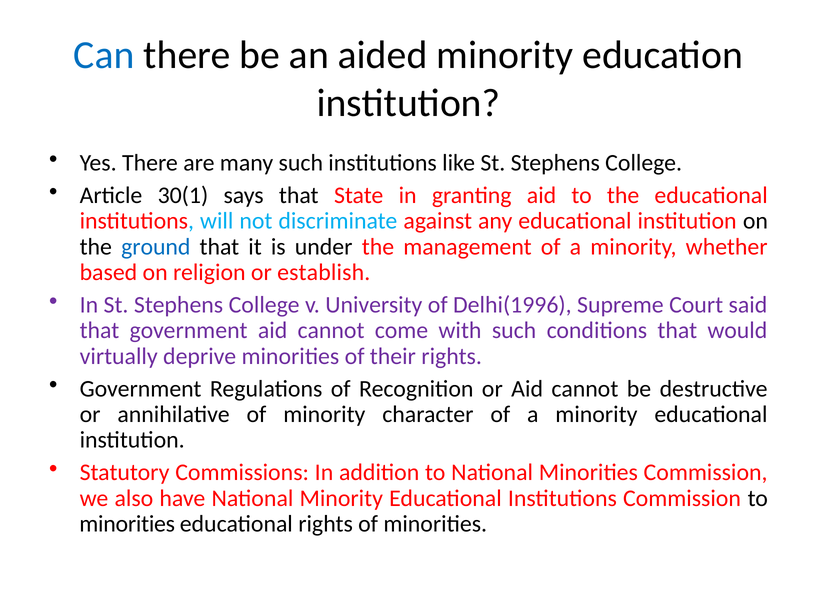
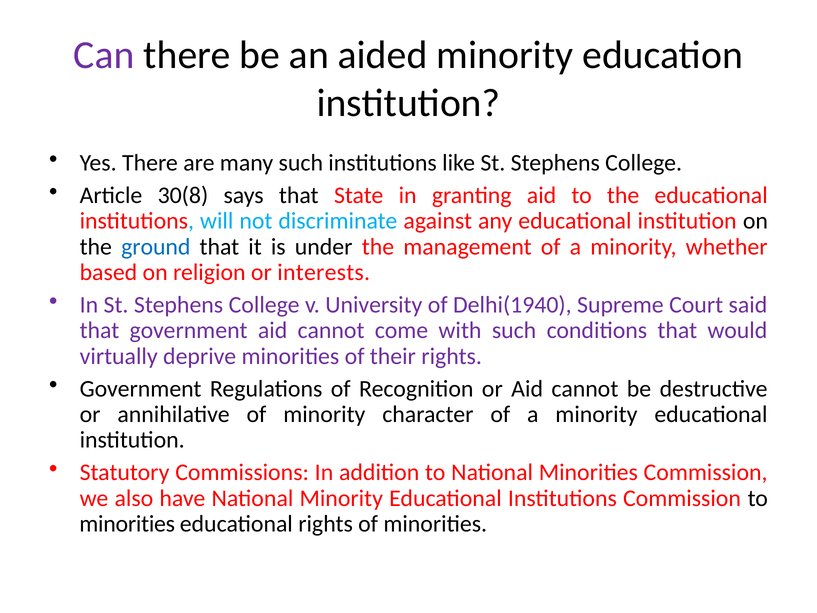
Can colour: blue -> purple (104, 55)
30(1: 30(1 -> 30(8 (183, 195)
establish: establish -> interests (324, 272)
Delhi(1996: Delhi(1996 -> Delhi(1940 (512, 305)
